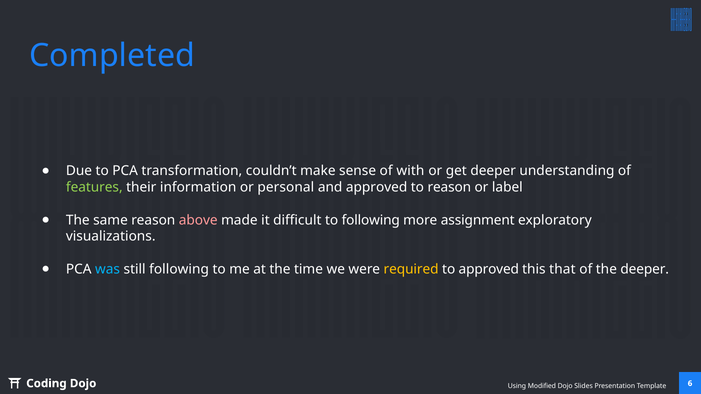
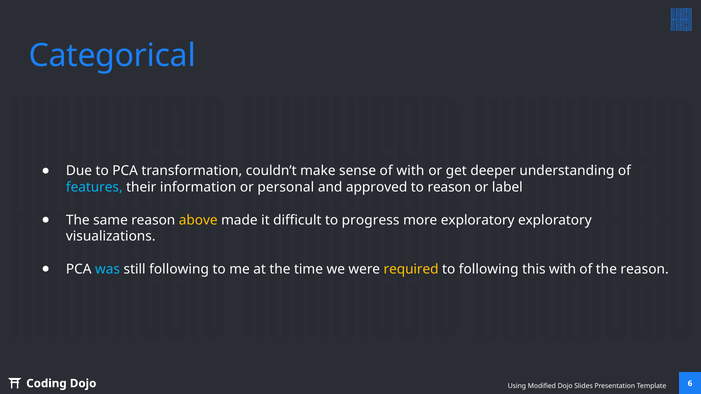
Completed: Completed -> Categorical (112, 56)
features colour: light green -> light blue (94, 188)
above colour: pink -> yellow (198, 220)
to following: following -> progress (371, 220)
more assignment: assignment -> exploratory (478, 220)
to approved: approved -> following (489, 269)
this that: that -> with (563, 269)
the deeper: deeper -> reason (645, 269)
